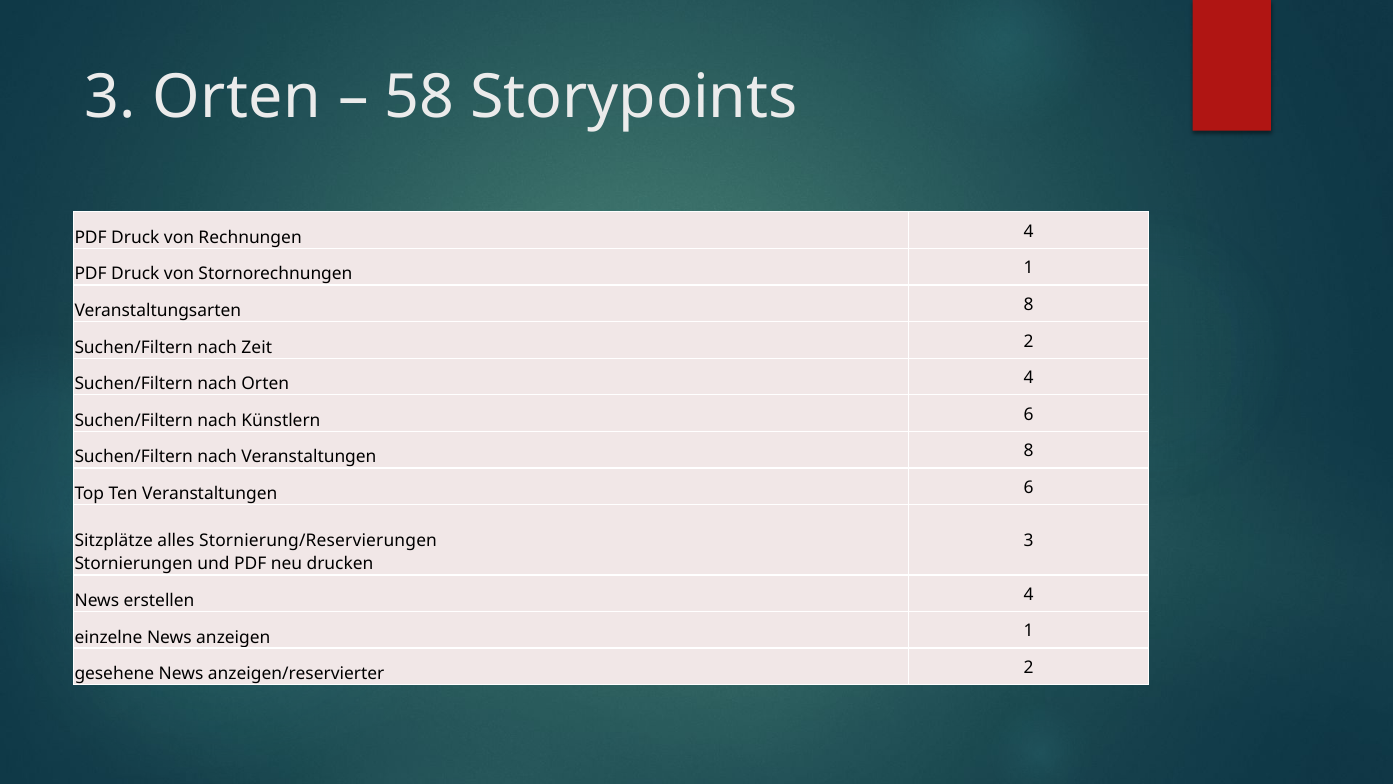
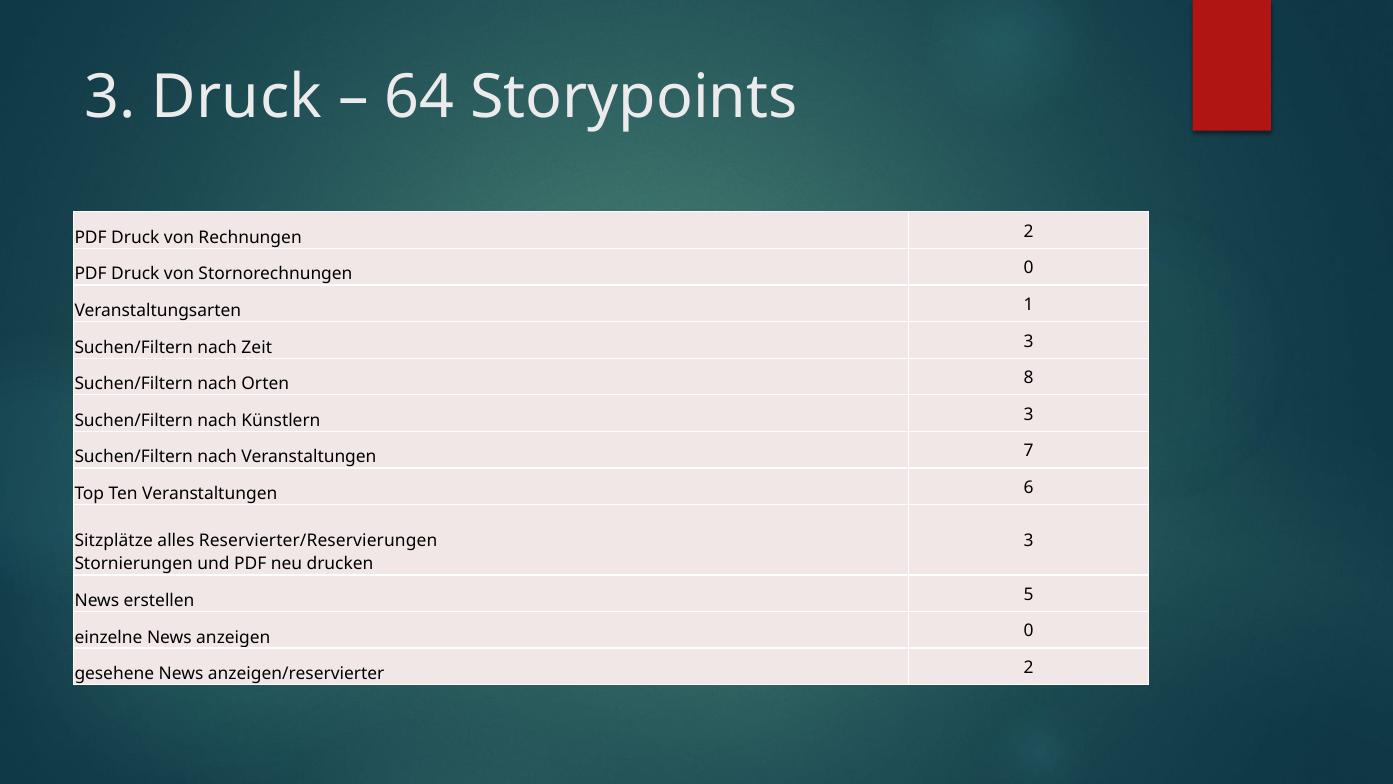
3 Orten: Orten -> Druck (237, 98)
58: 58 -> 64 (420, 98)
4: 4 -> 2 (1028, 231)
1: 1 -> 0 (1028, 268)
8: 8 -> 1 (1028, 305)
2: 2 -> 3 (1028, 341)
4: 4 -> 8 (1028, 378)
6: 6 -> 3 (1028, 414)
8: 8 -> 7 (1028, 451)
Stornierung/Reservierungen: Stornierung/Reservierungen -> Reservierter/Reservierungen (318, 540)
4: 4 -> 5 (1028, 594)
1: 1 -> 0 (1028, 631)
